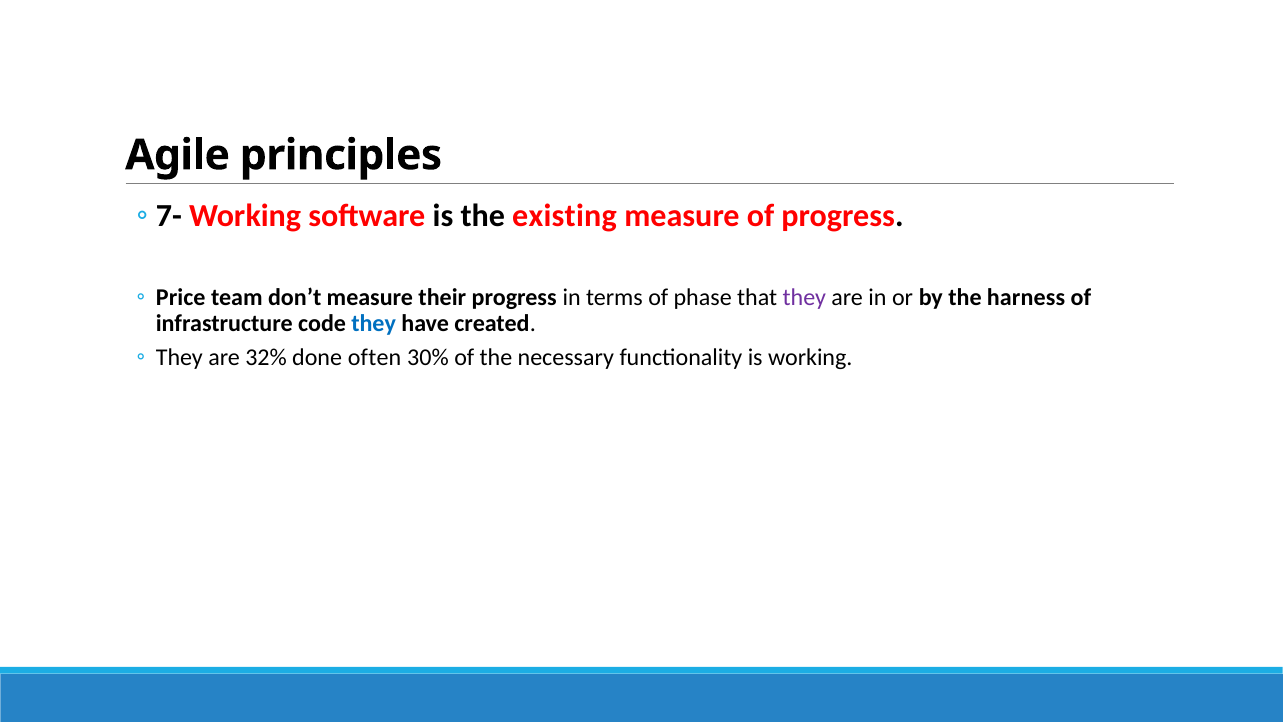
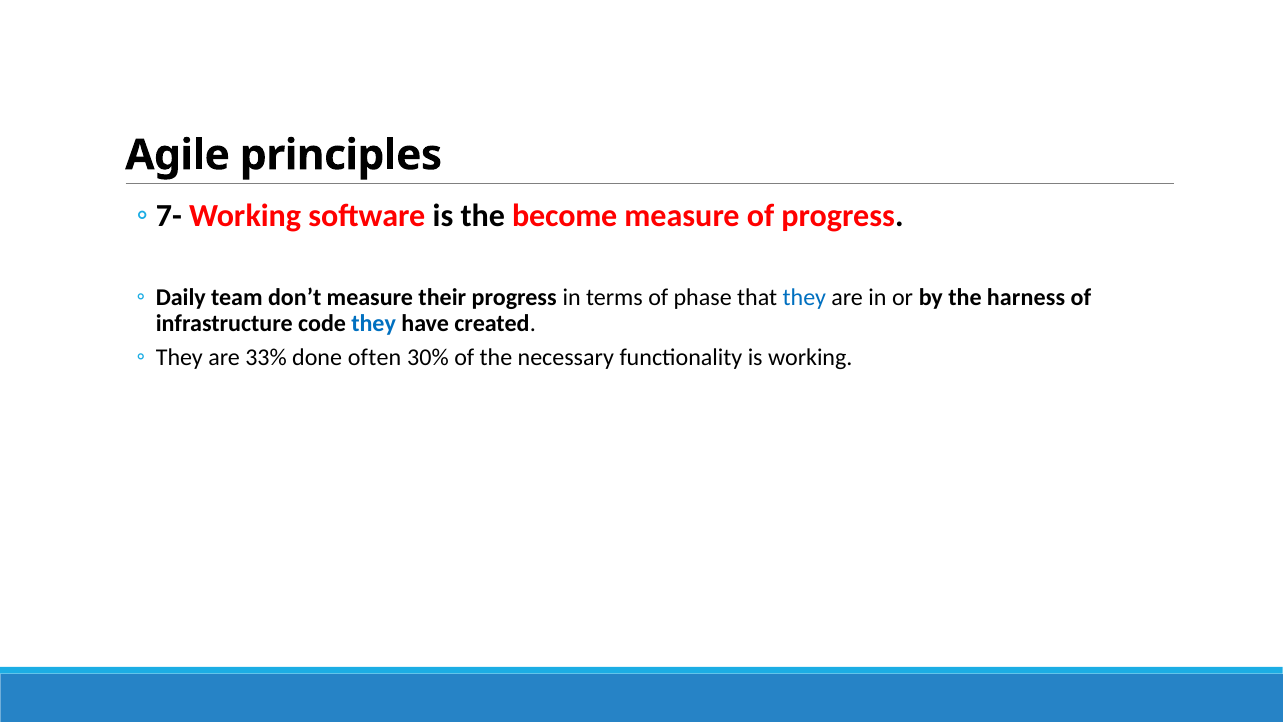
existing: existing -> become (565, 216)
Price: Price -> Daily (181, 297)
they colour: purple -> blue (804, 297)
32%: 32% -> 33% (266, 357)
